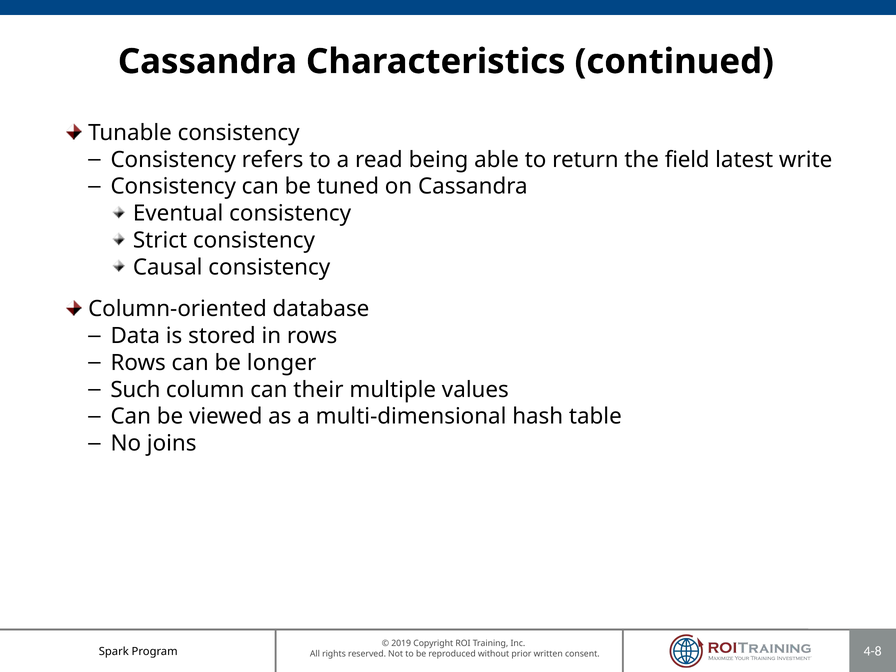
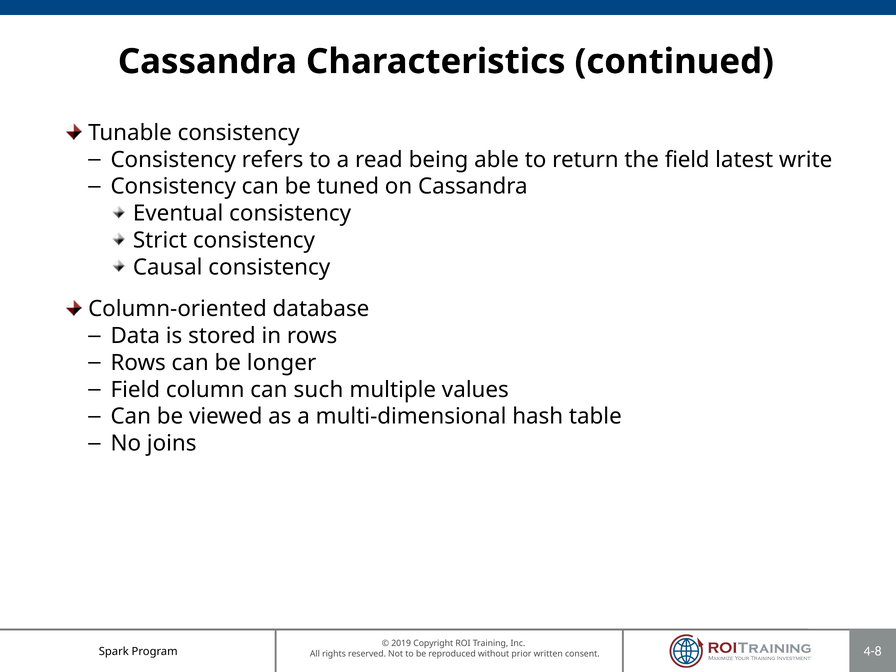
Such: Such -> Field (135, 390)
their: their -> such (318, 390)
